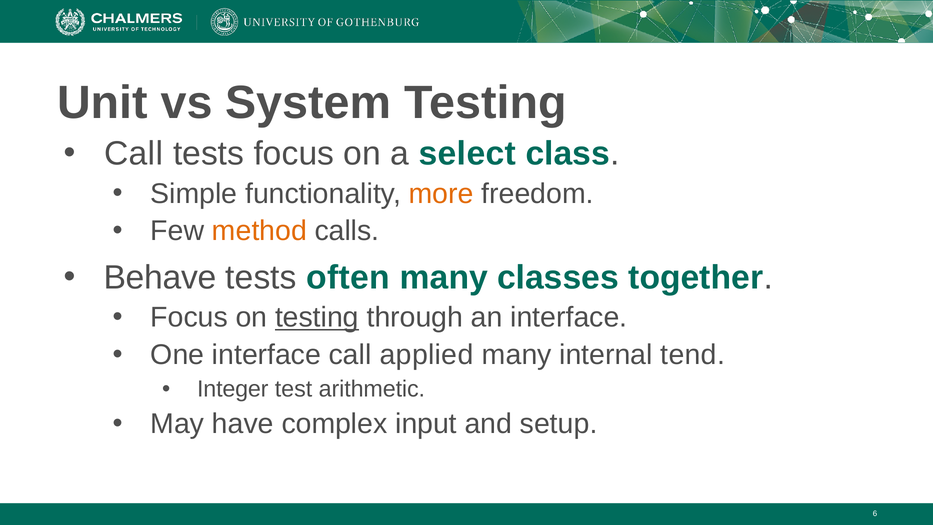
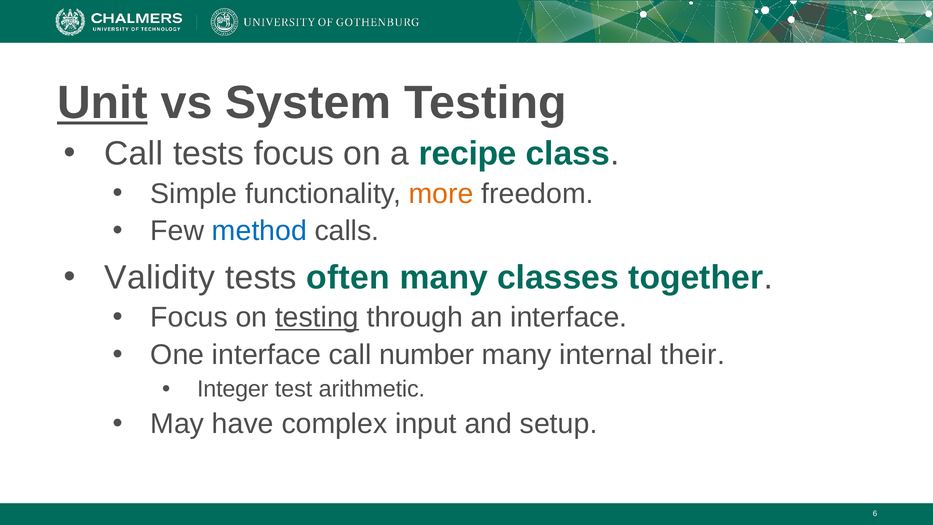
Unit underline: none -> present (102, 103)
select: select -> recipe (468, 153)
method colour: orange -> blue (259, 231)
Behave: Behave -> Validity (160, 277)
applied: applied -> number (427, 355)
tend: tend -> their (693, 355)
